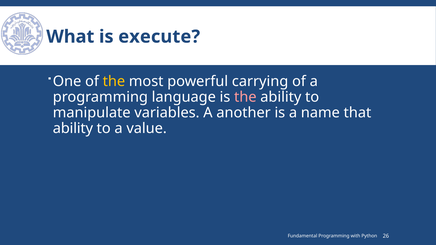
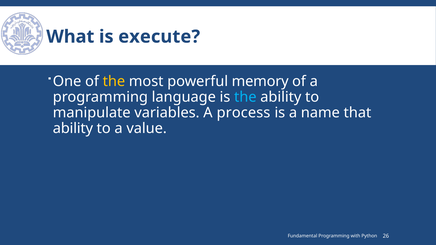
carrying: carrying -> memory (260, 81)
the colour: pink -> light blue (245, 97)
another: another -> process (243, 113)
